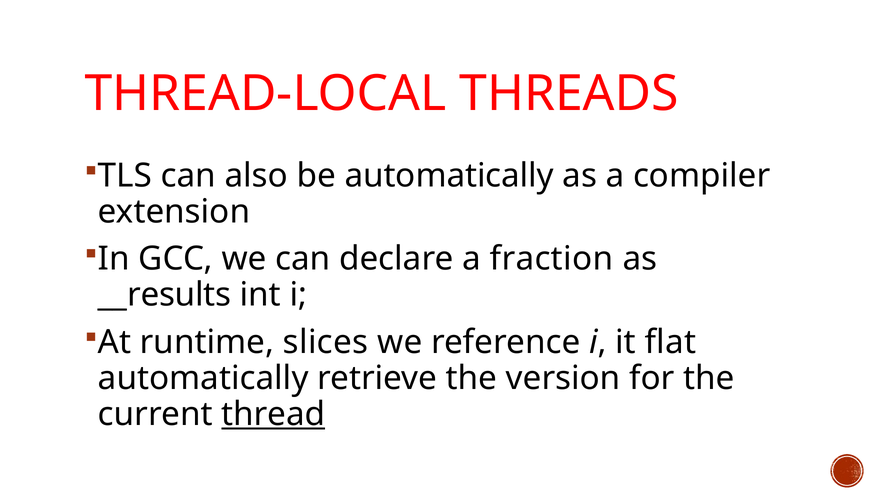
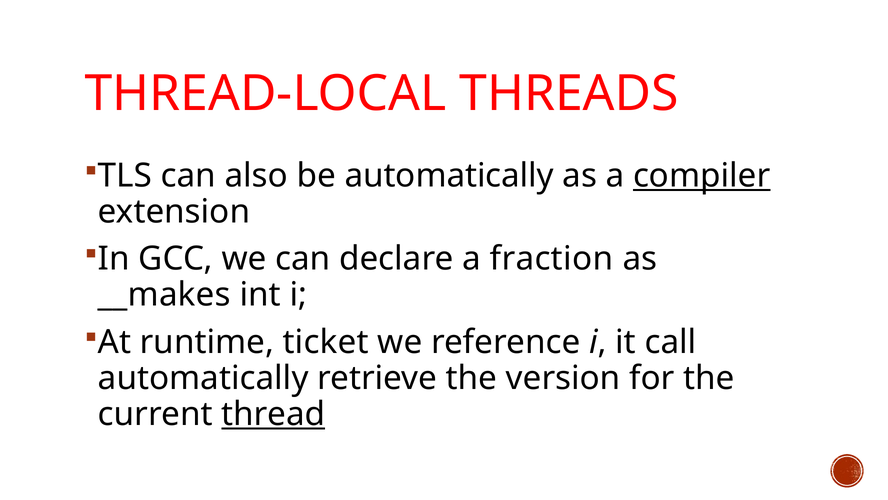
compiler underline: none -> present (702, 176)
__results: __results -> __makes (164, 295)
slices: slices -> ticket (326, 342)
flat: flat -> call (670, 342)
